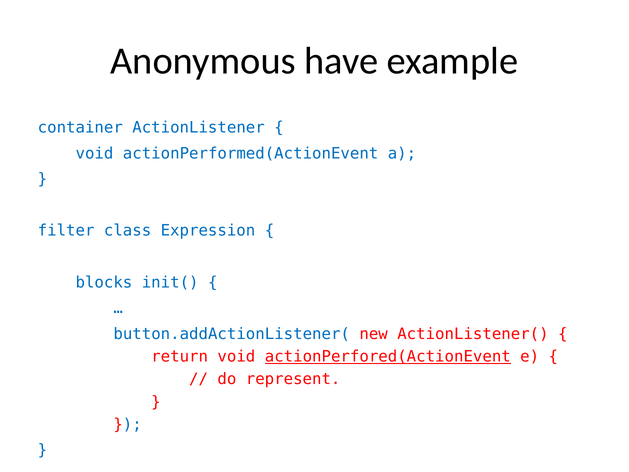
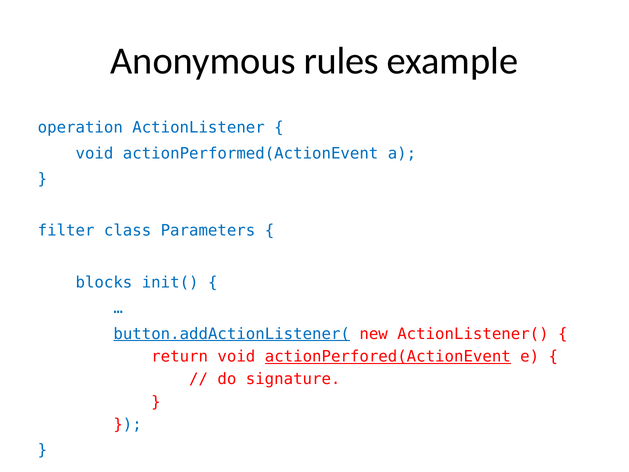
have: have -> rules (341, 61)
container: container -> operation (80, 128)
Expression: Expression -> Parameters (208, 231)
button.addActionListener( underline: none -> present (232, 334)
represent: represent -> signature (293, 379)
